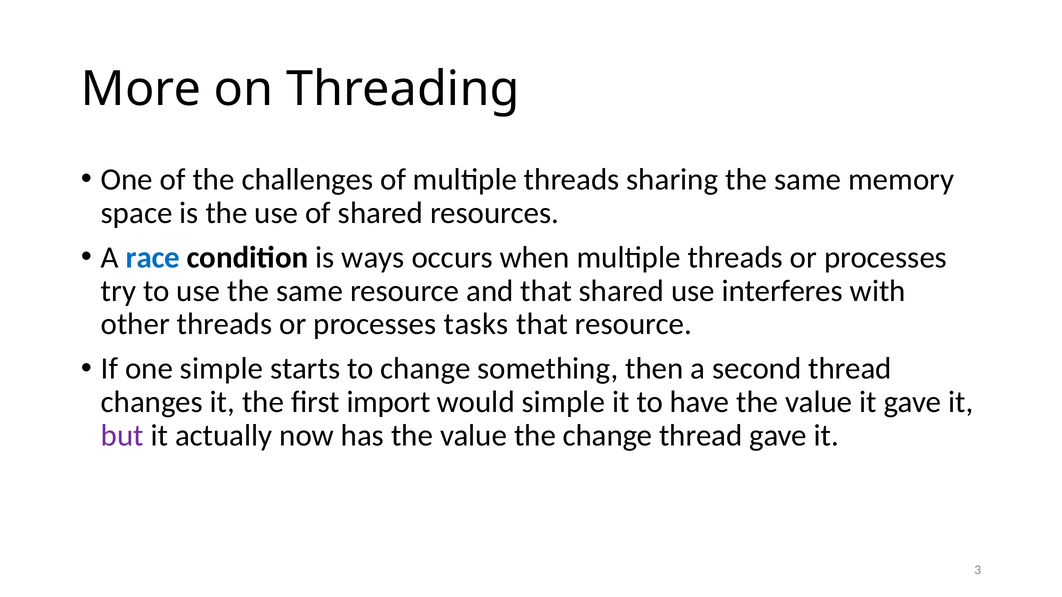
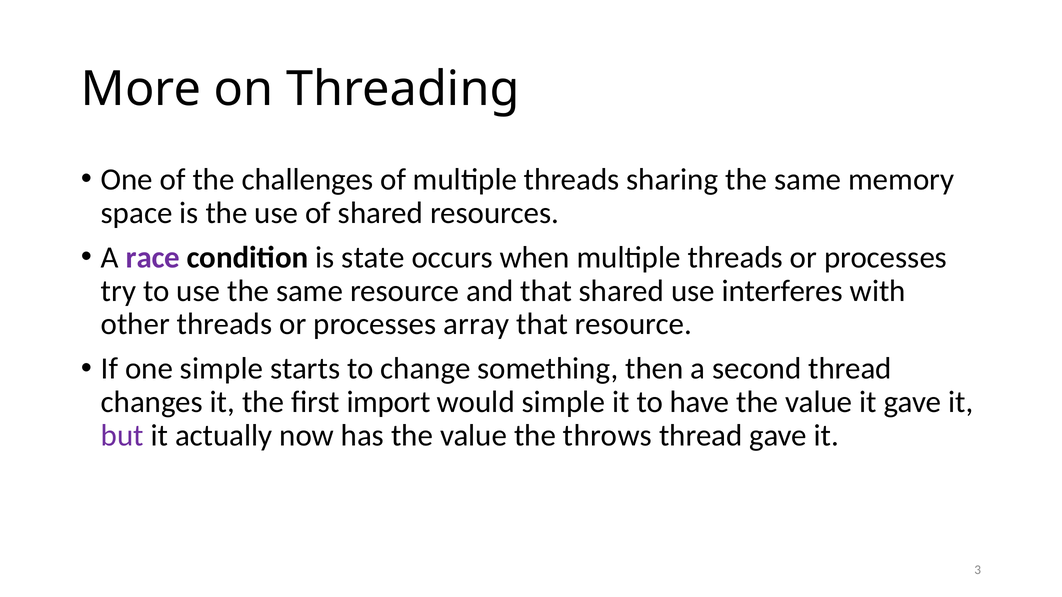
race colour: blue -> purple (153, 258)
ways: ways -> state (373, 258)
tasks: tasks -> array (476, 324)
the change: change -> throws (607, 436)
